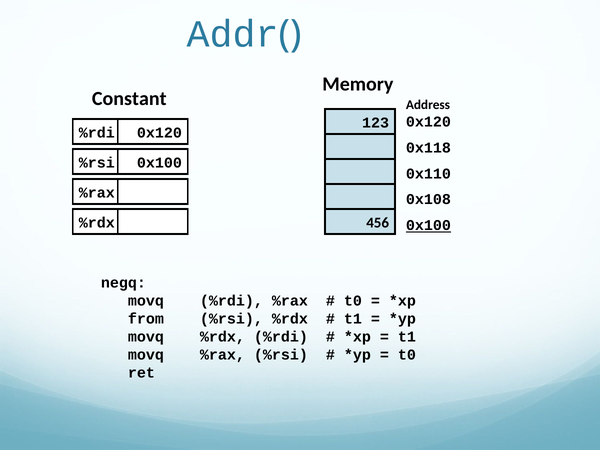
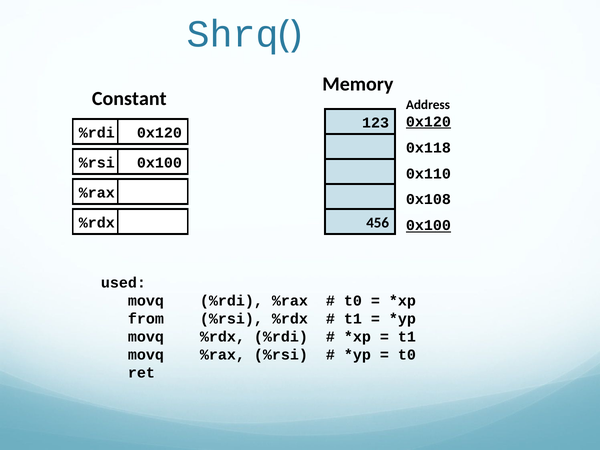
Addr: Addr -> Shrq (233, 34)
0x120 underline: none -> present (428, 122)
negq: negq -> used (123, 283)
